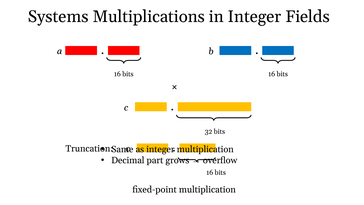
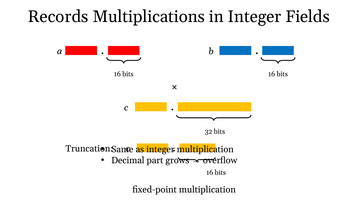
Systems: Systems -> Records (58, 16)
